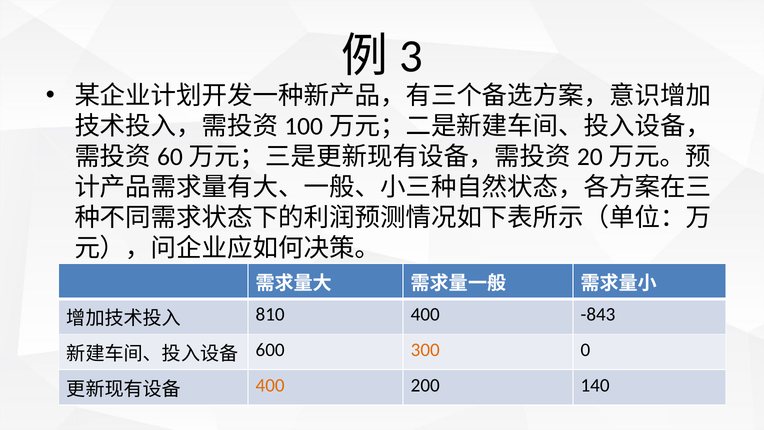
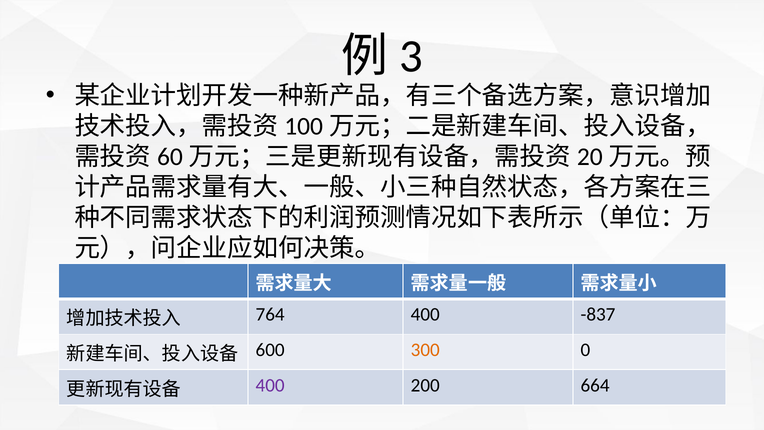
810: 810 -> 764 (270, 314)
-843: -843 -> -837 (598, 314)
400 colour: orange -> purple (270, 385)
140: 140 -> 664 (595, 385)
